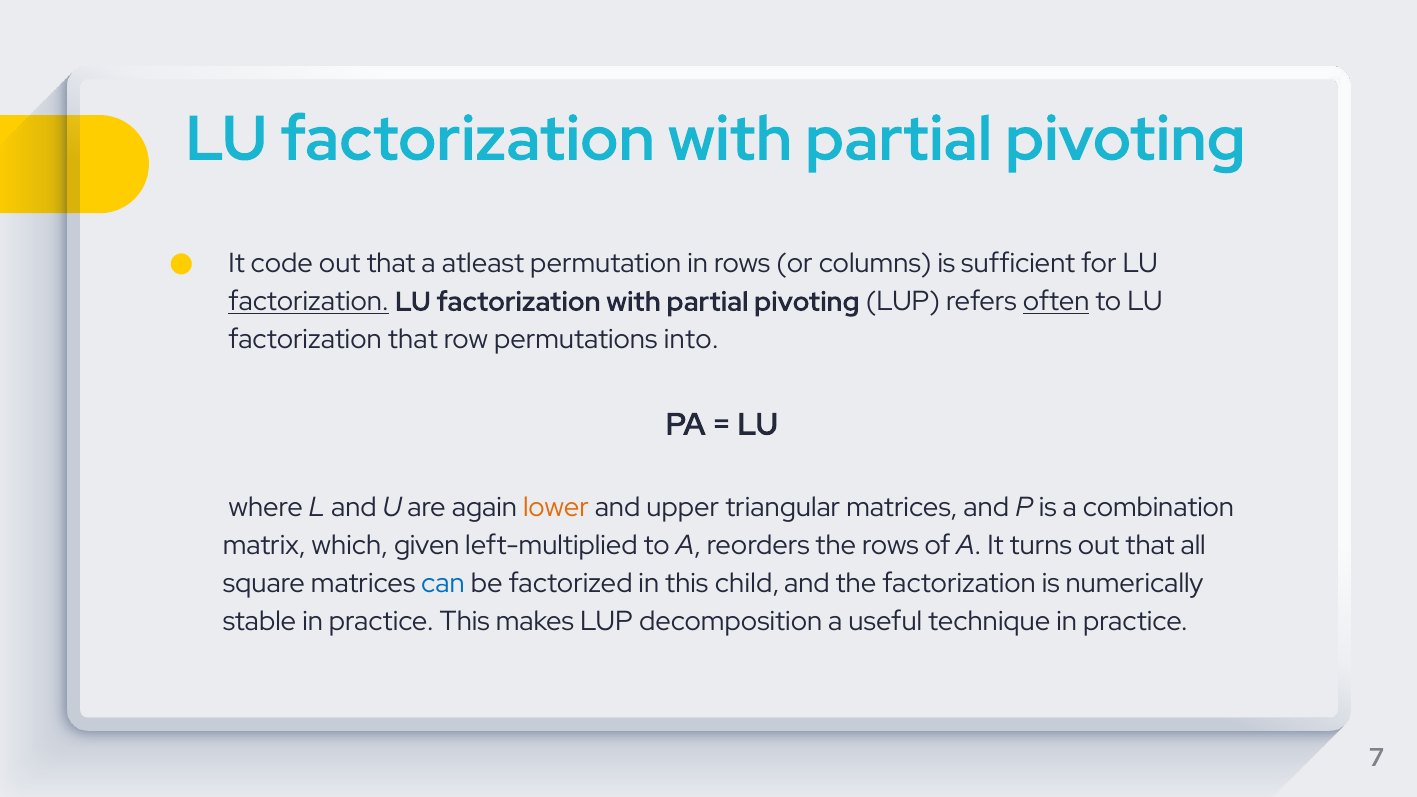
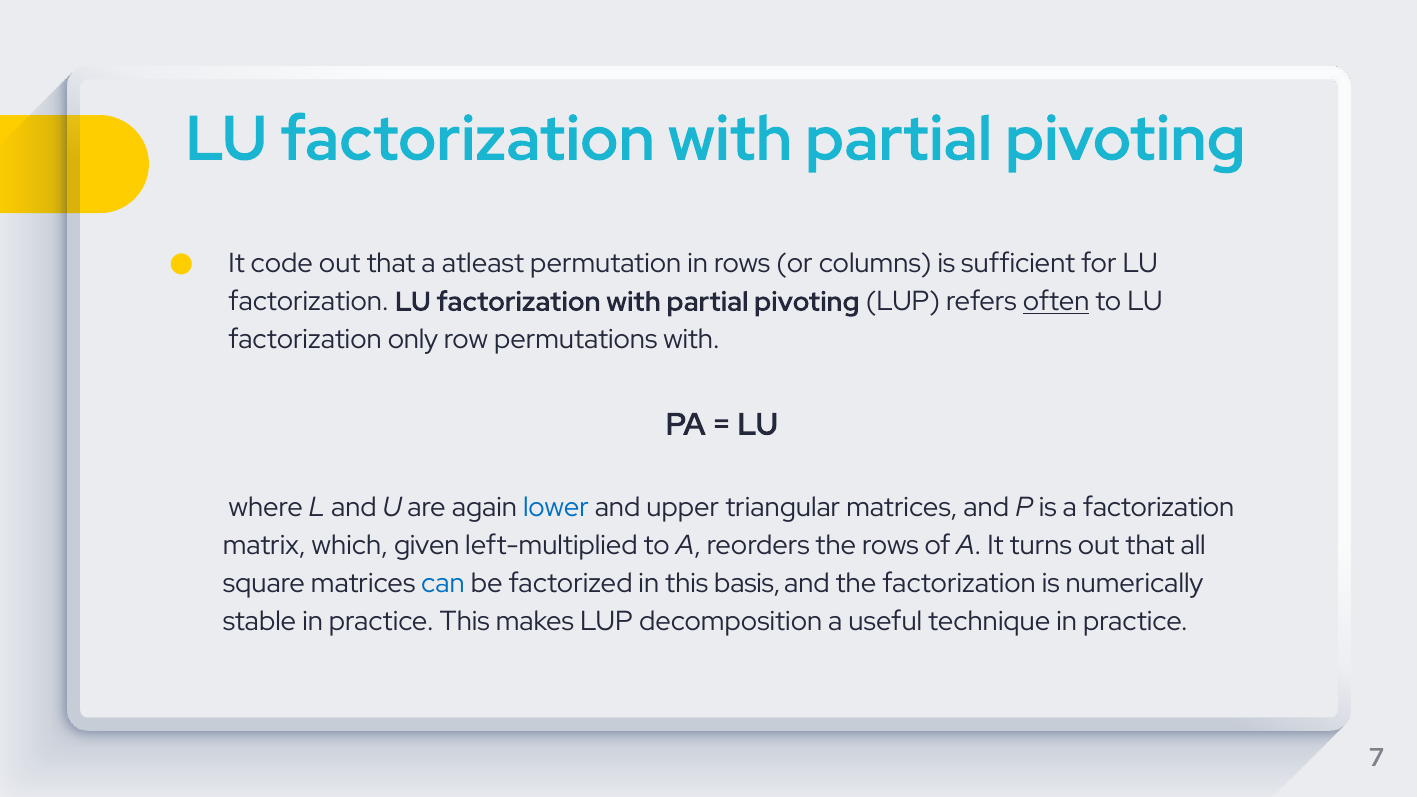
factorization underline: present -> none (309, 302)
factorization that: that -> only (413, 340)
permutations into: into -> with (692, 340)
lower colour: orange -> blue (556, 508)
a combination: combination -> factorization (1159, 508)
child: child -> basis (747, 584)
